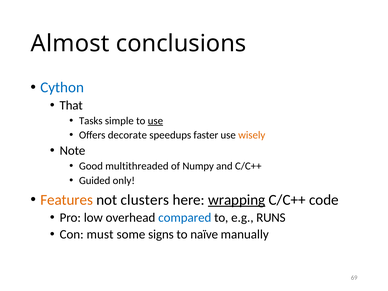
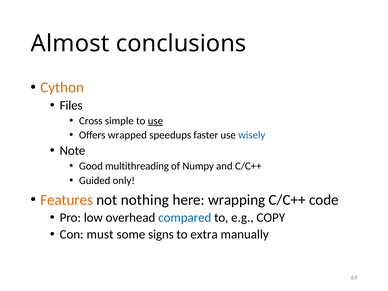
Cython colour: blue -> orange (62, 87)
That: That -> Files (71, 105)
Tasks: Tasks -> Cross (91, 121)
decorate: decorate -> wrapped (127, 135)
wisely colour: orange -> blue (252, 135)
multithreaded: multithreaded -> multithreading (137, 166)
clusters: clusters -> nothing (145, 200)
wrapping underline: present -> none (237, 200)
RUNS: RUNS -> COPY (271, 218)
naïve: naïve -> extra (204, 234)
